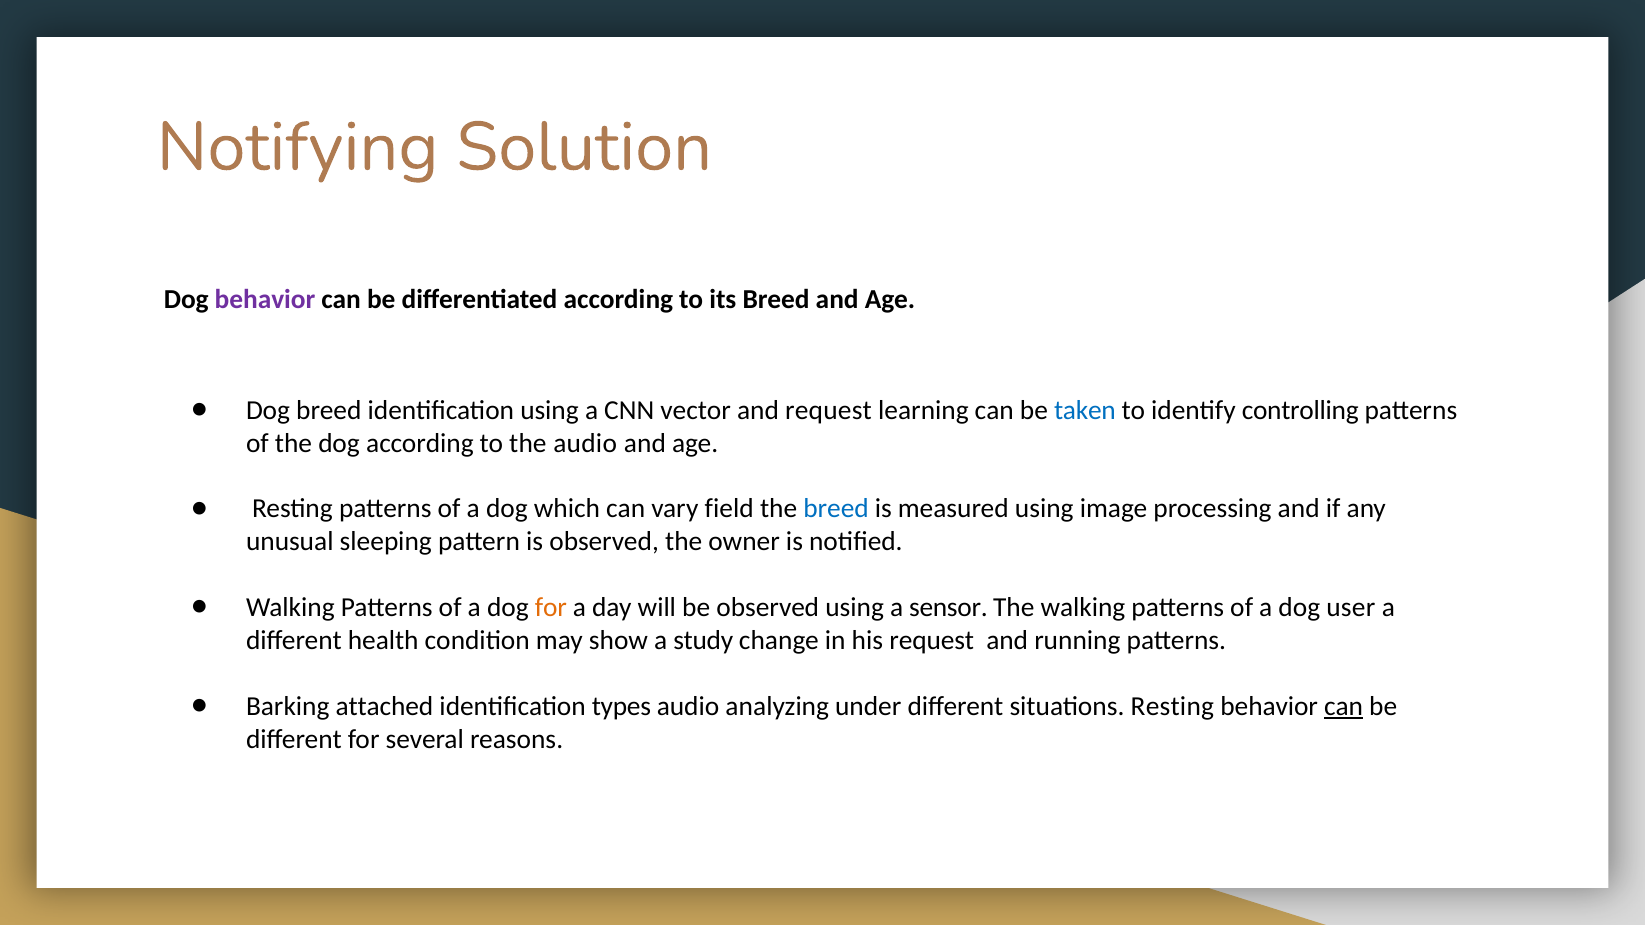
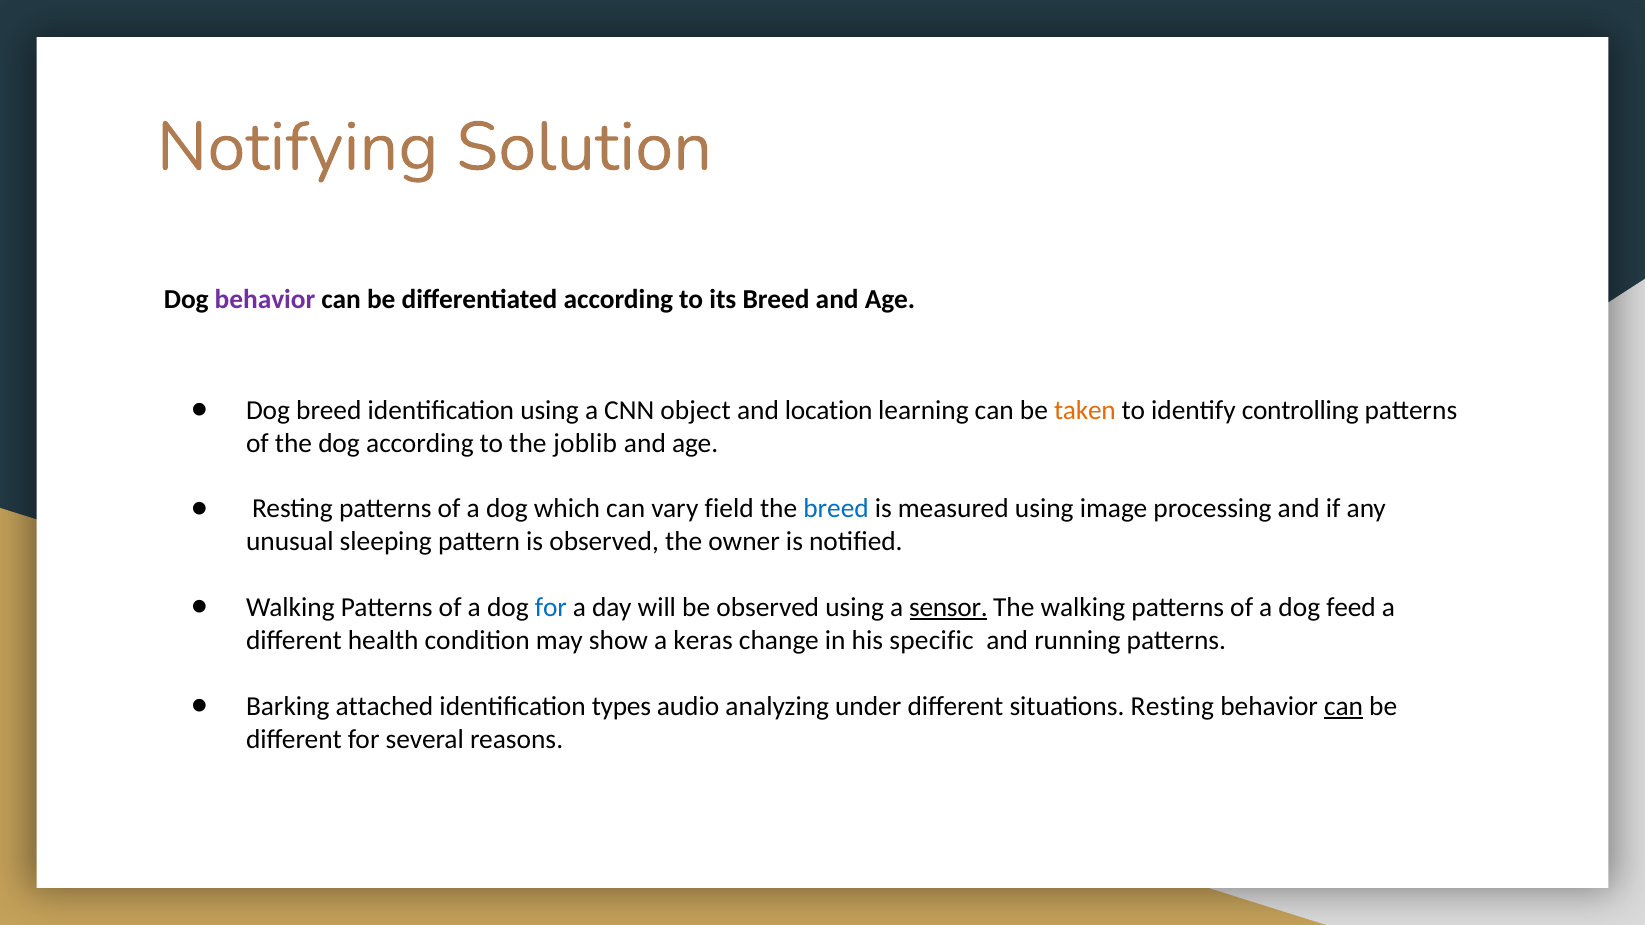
vector: vector -> object (696, 410)
and request: request -> location (829, 410)
taken colour: blue -> orange (1085, 410)
the audio: audio -> joblib (585, 443)
for colour: orange -> blue (551, 608)
sensor underline: none -> present (948, 608)
user: user -> feed (1351, 608)
study: study -> keras (703, 641)
his request: request -> specific (932, 641)
